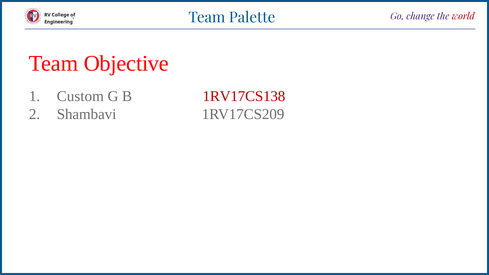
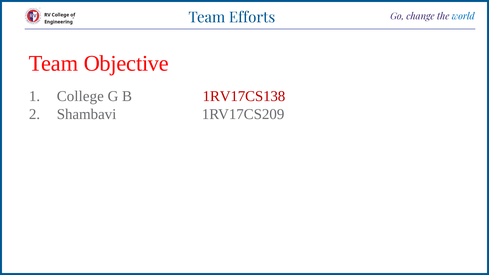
Palette: Palette -> Efforts (252, 18)
world colour: red -> blue (463, 16)
Custom: Custom -> College (80, 96)
